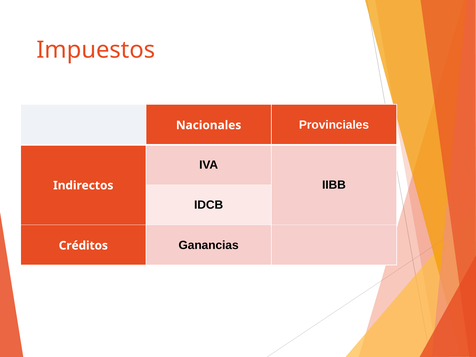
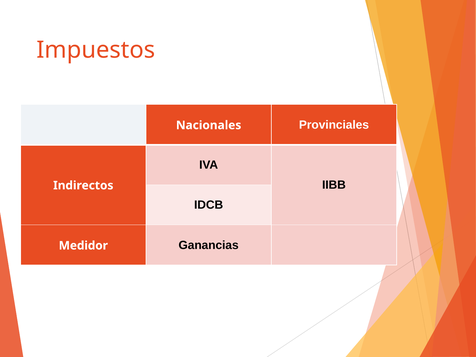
Créditos: Créditos -> Medidor (83, 246)
